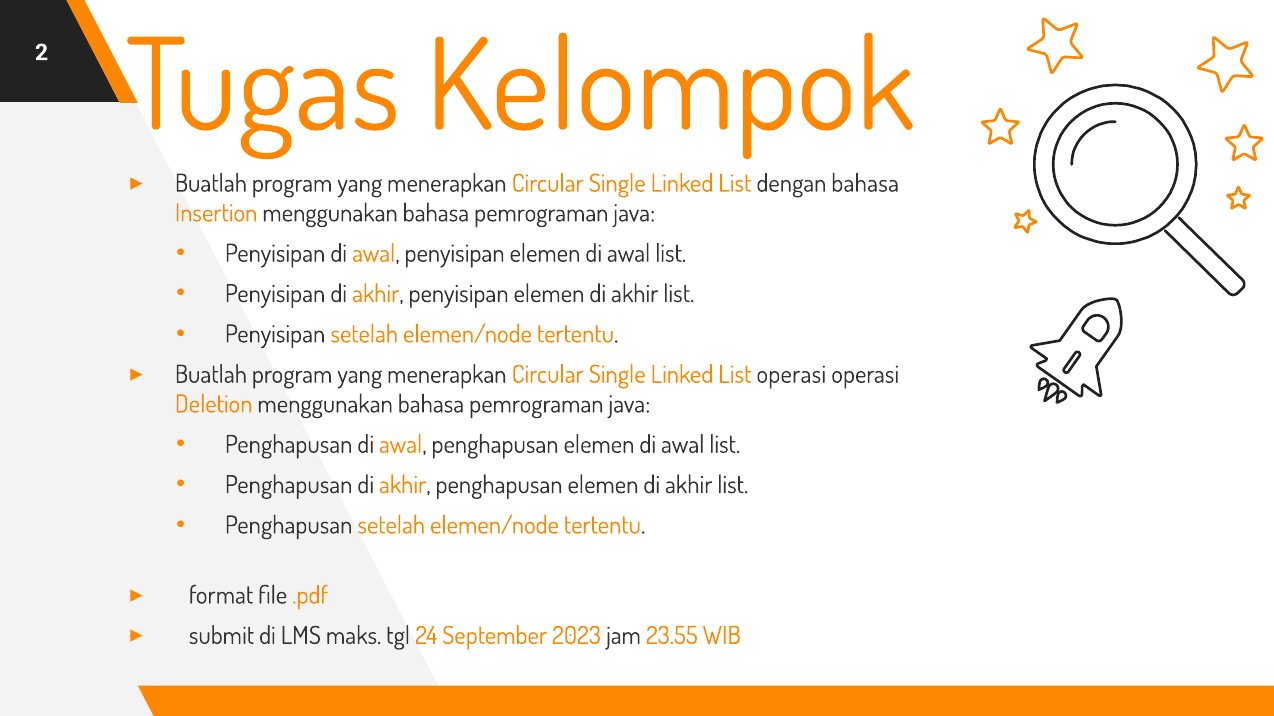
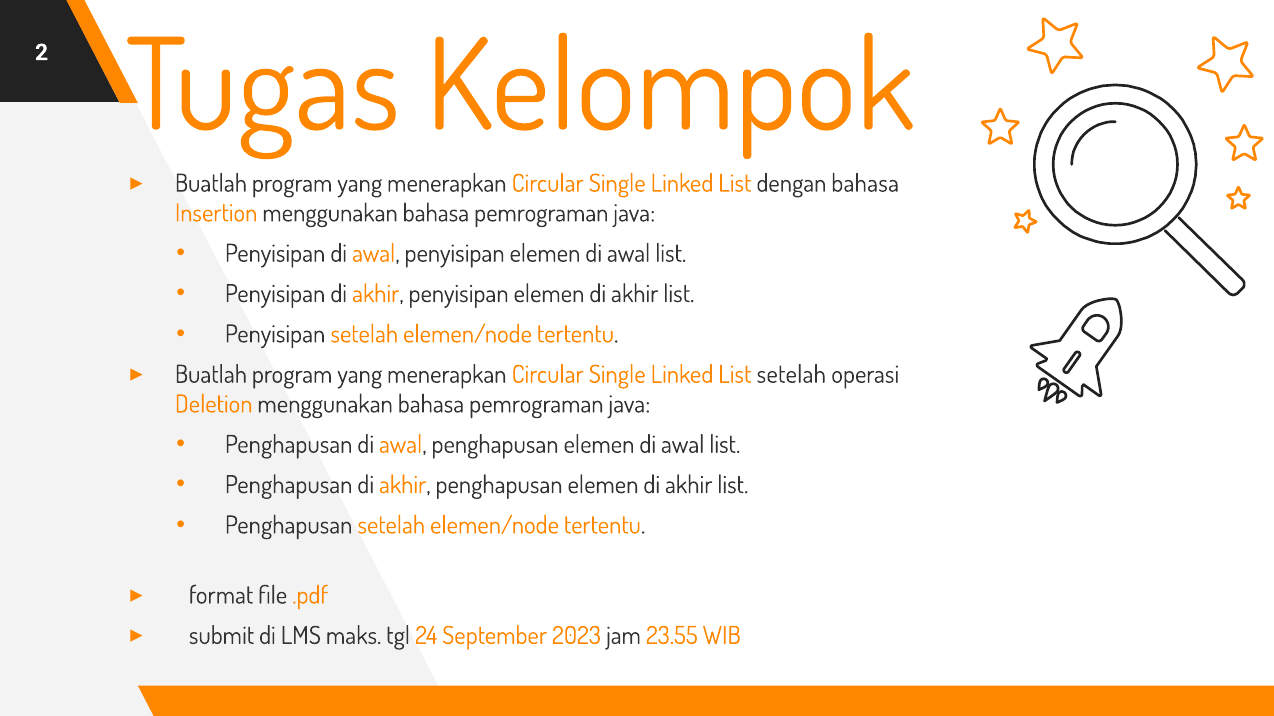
List operasi: operasi -> setelah (791, 375)
